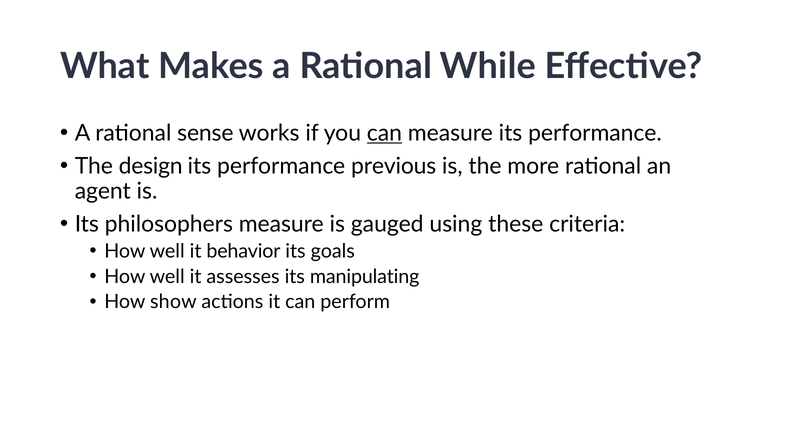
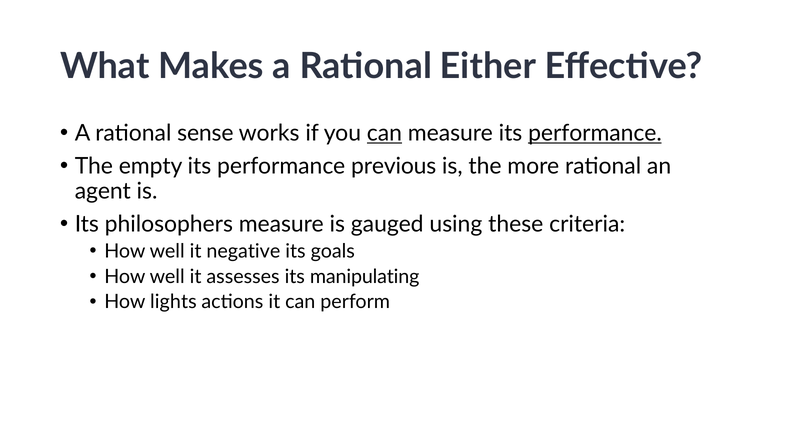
While: While -> Either (488, 66)
performance underline: none -> present (595, 133)
design: design -> empty (151, 166)
behavior: behavior -> negative (243, 251)
show: show -> lights (173, 302)
